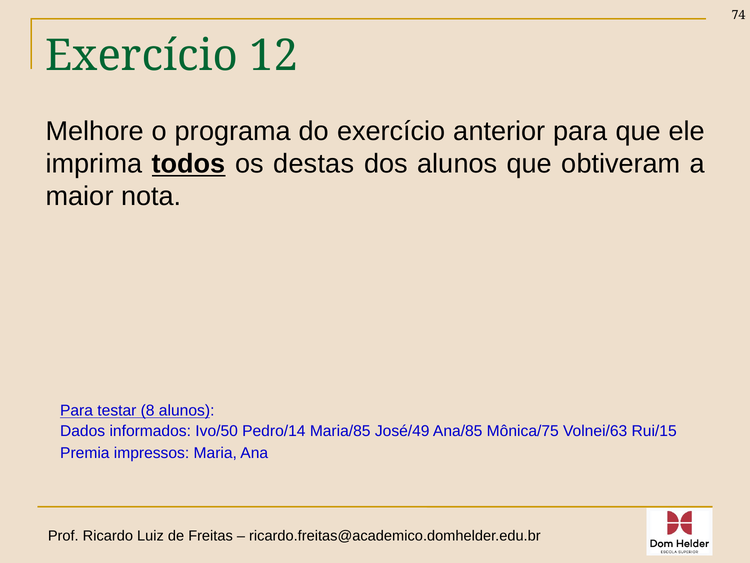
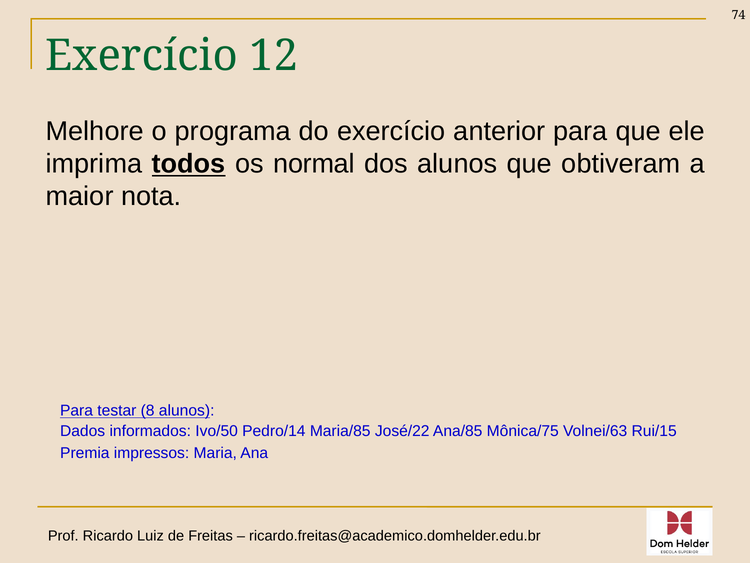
destas: destas -> normal (314, 164)
José/49: José/49 -> José/22 (402, 430)
